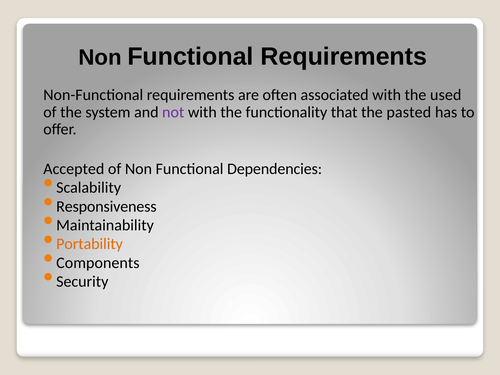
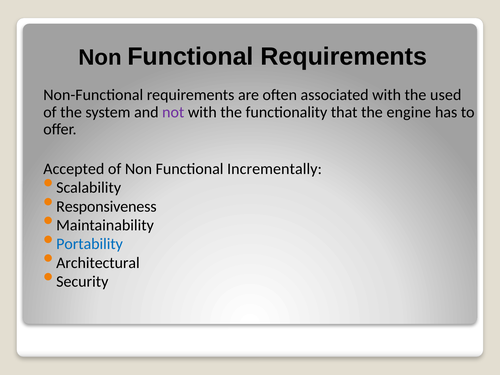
pasted: pasted -> engine (409, 112)
Dependencies: Dependencies -> Incrementally (274, 169)
Portability colour: orange -> blue (90, 244)
Components: Components -> Architectural (98, 263)
